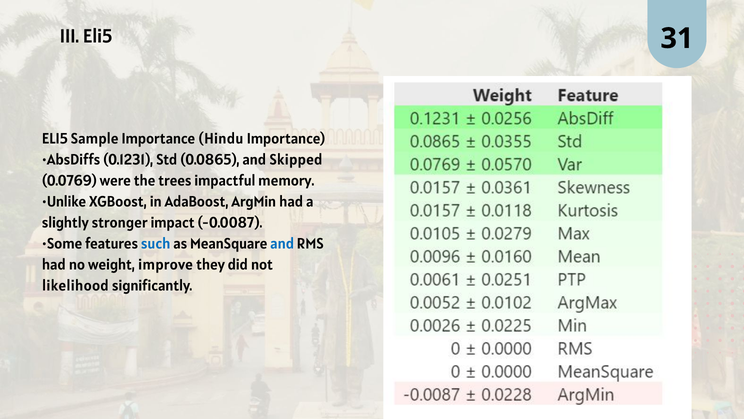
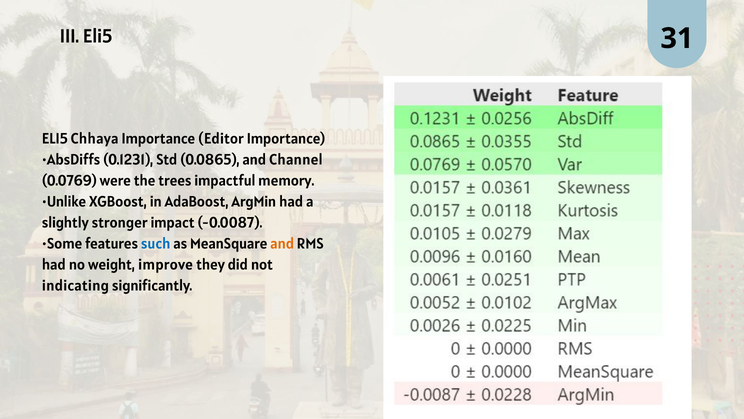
Sample: Sample -> Chhaya (95, 139)
Hindu: Hindu -> Editor (221, 139)
Skipped: Skipped -> Channel (296, 160)
and colour: blue -> orange (282, 244)
likelihood: likelihood -> indicating (75, 286)
